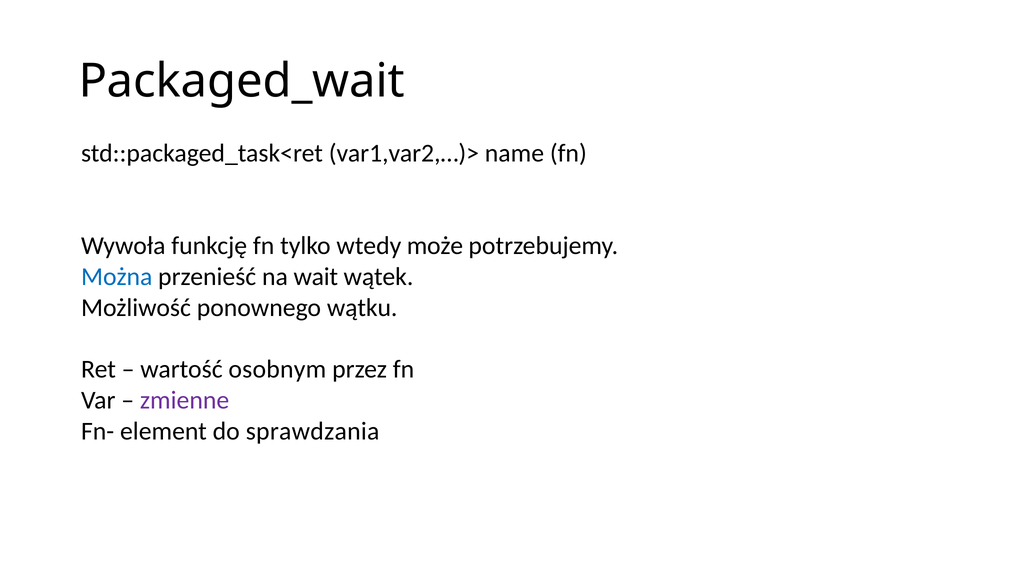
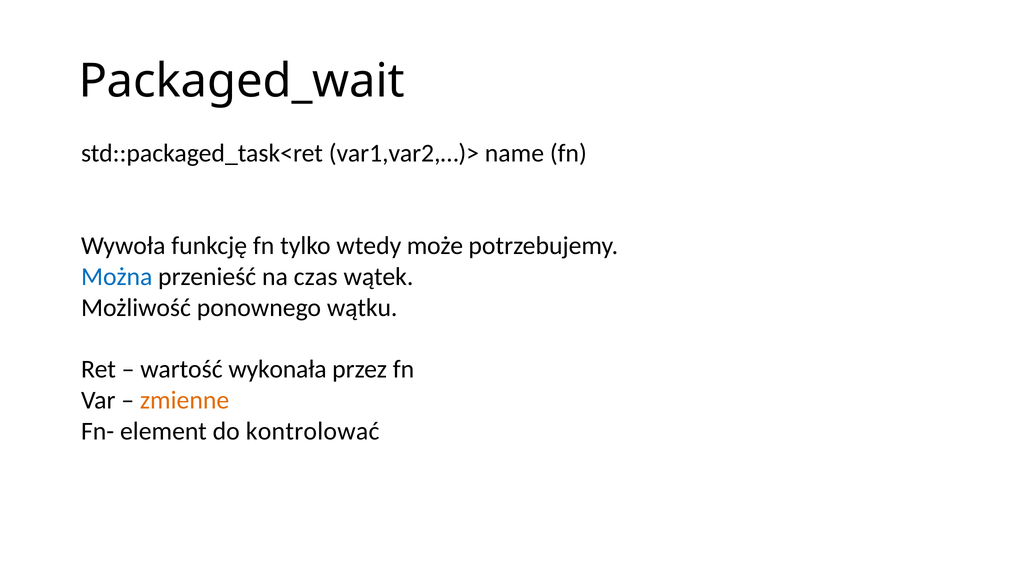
wait: wait -> czas (316, 277)
osobnym: osobnym -> wykonała (278, 370)
zmienne colour: purple -> orange (185, 400)
sprawdzania: sprawdzania -> kontrolować (313, 431)
